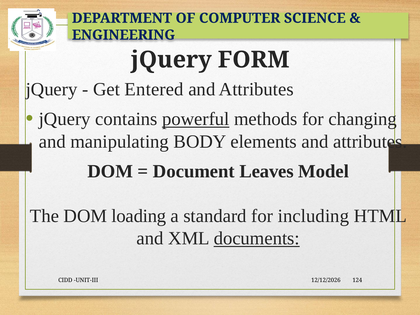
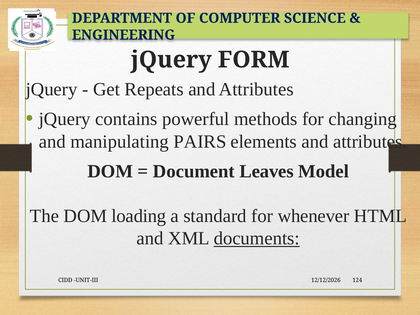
Entered: Entered -> Repeats (154, 89)
powerful underline: present -> none (196, 119)
BODY: BODY -> PAIRS (200, 142)
including: including -> whenever (314, 216)
